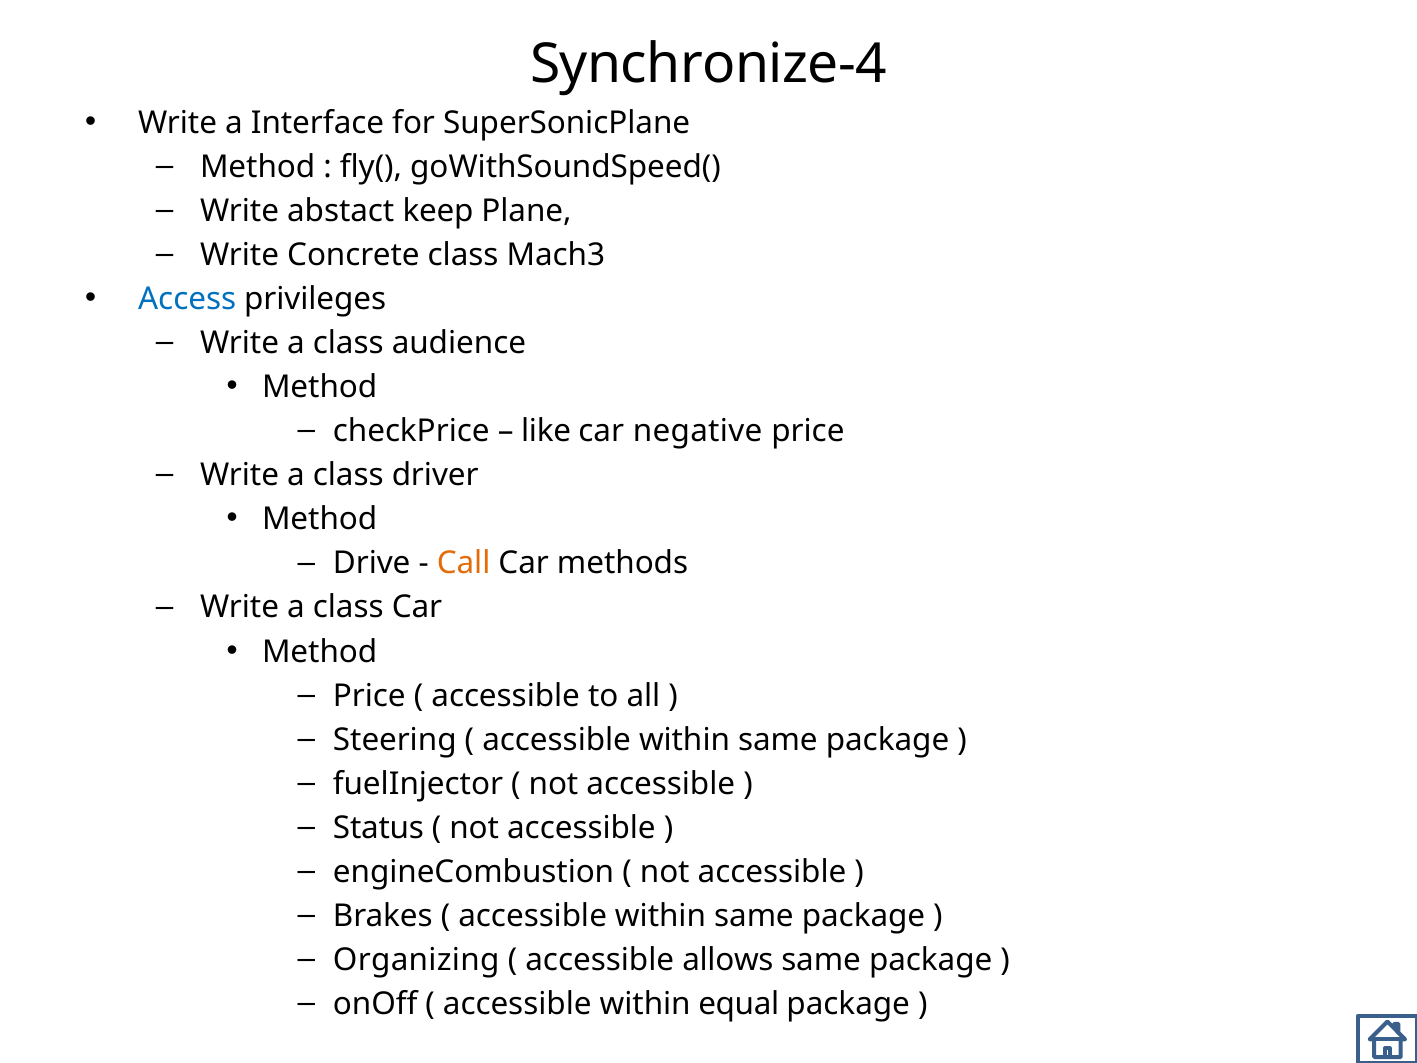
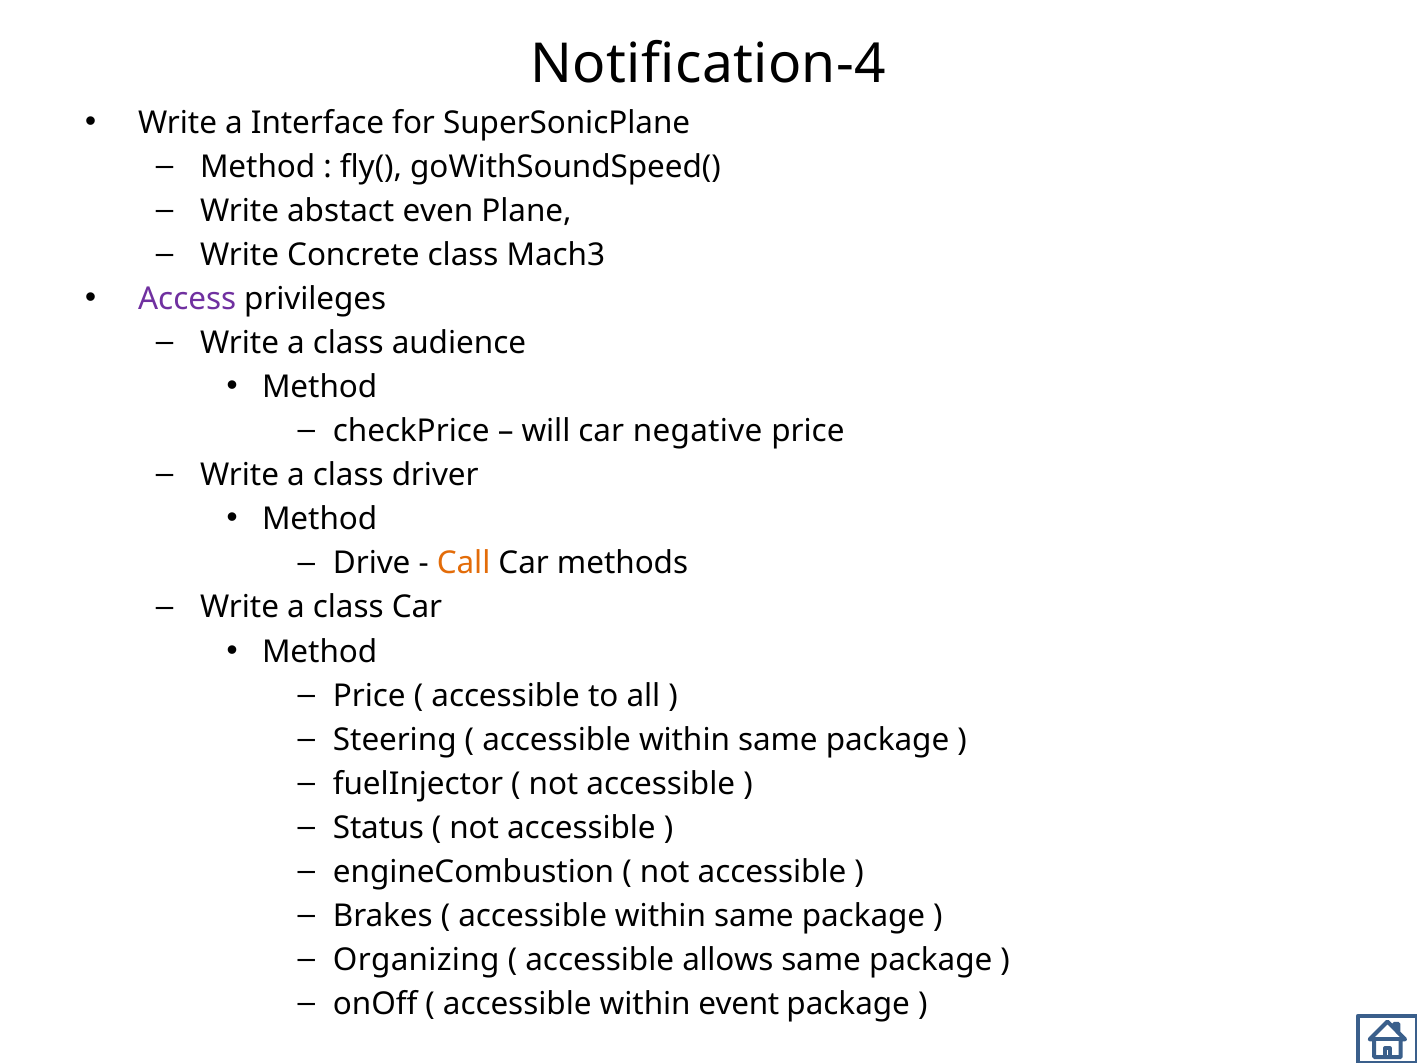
Synchronize-4: Synchronize-4 -> Notification-4 (708, 64)
keep: keep -> even (438, 211)
Access colour: blue -> purple (187, 299)
like: like -> will (546, 431)
equal: equal -> event (739, 1004)
